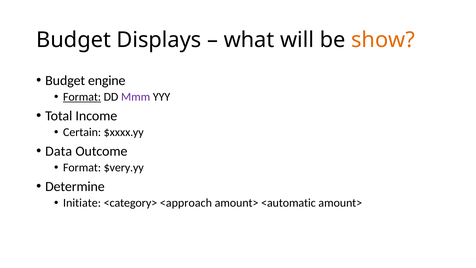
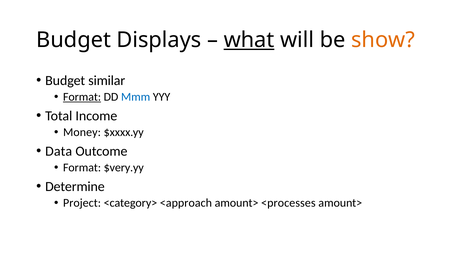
what underline: none -> present (249, 40)
engine: engine -> similar (107, 80)
Mmm colour: purple -> blue (136, 97)
Certain: Certain -> Money (82, 132)
Initiate: Initiate -> Project (82, 203)
<automatic: <automatic -> <processes (288, 203)
